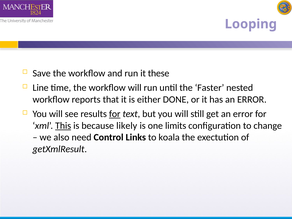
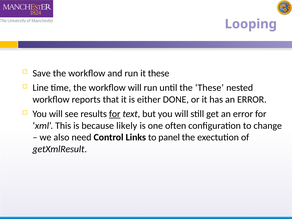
the Faster: Faster -> These (209, 88)
This underline: present -> none (63, 126)
limits: limits -> often (176, 126)
koala: koala -> panel (169, 137)
